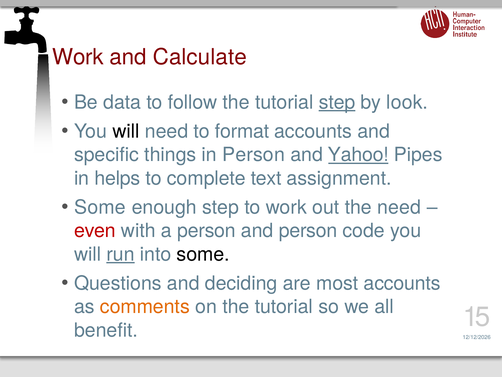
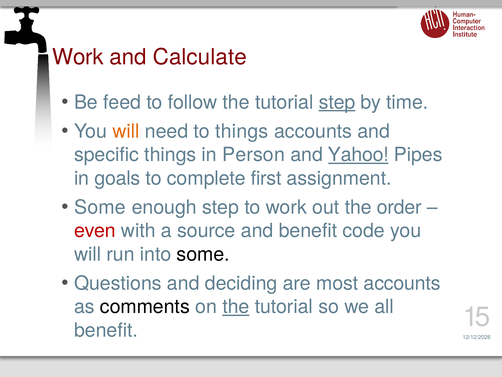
data: data -> feed (122, 102)
look: look -> time (407, 102)
will colour: black -> orange (126, 131)
to format: format -> things (242, 131)
helps: helps -> goals (117, 178)
text: text -> first (266, 178)
the need: need -> order (399, 207)
a person: person -> source (206, 231)
and person: person -> benefit (308, 231)
run underline: present -> none (121, 254)
comments colour: orange -> black (145, 306)
the underline: none -> present (236, 306)
